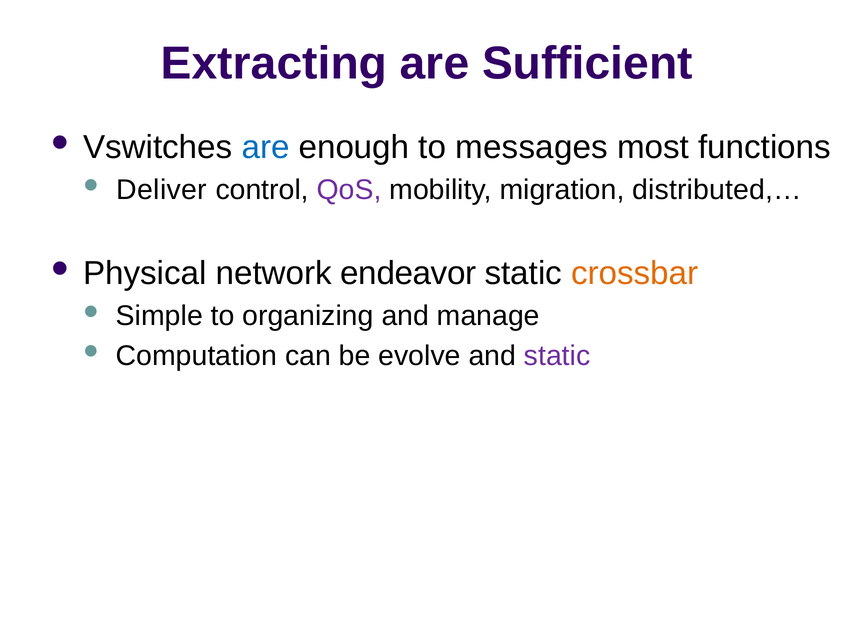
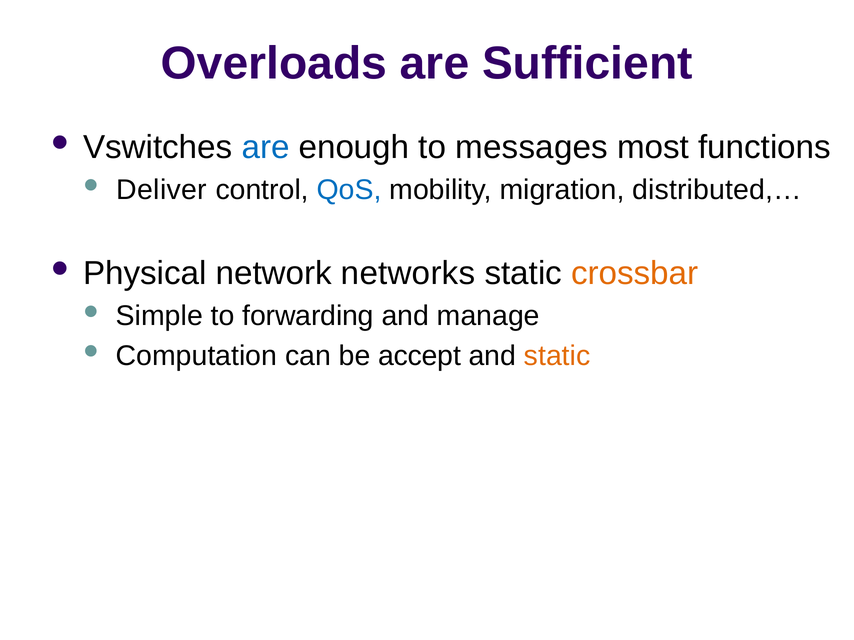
Extracting: Extracting -> Overloads (274, 64)
QoS colour: purple -> blue (349, 190)
endeavor: endeavor -> networks (408, 274)
organizing: organizing -> forwarding (308, 316)
evolve: evolve -> accept (420, 356)
static colour: purple -> orange (557, 356)
